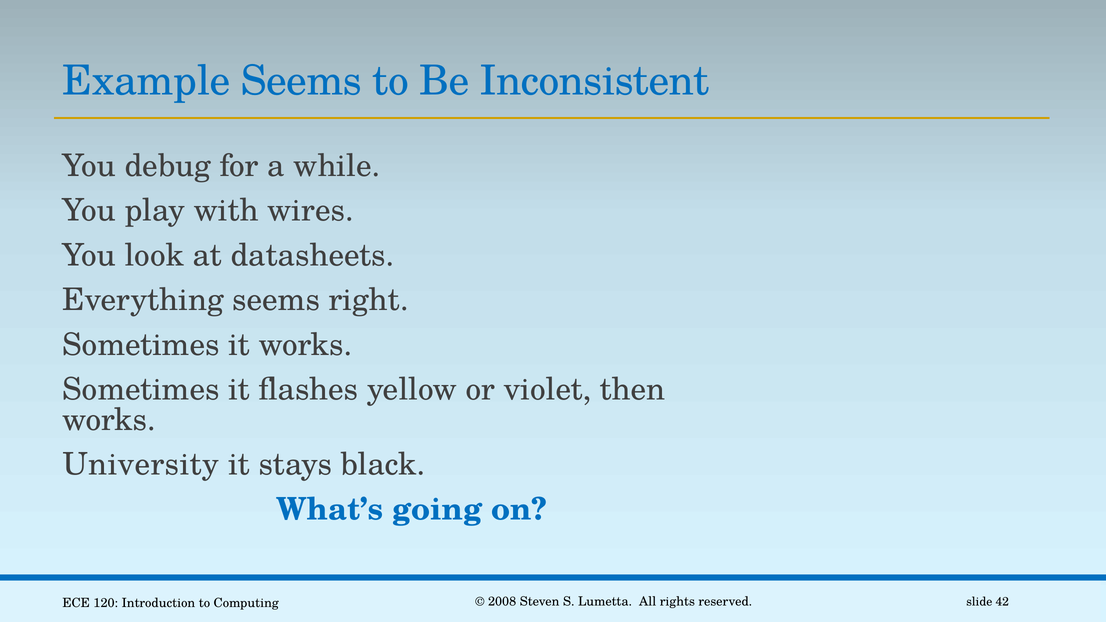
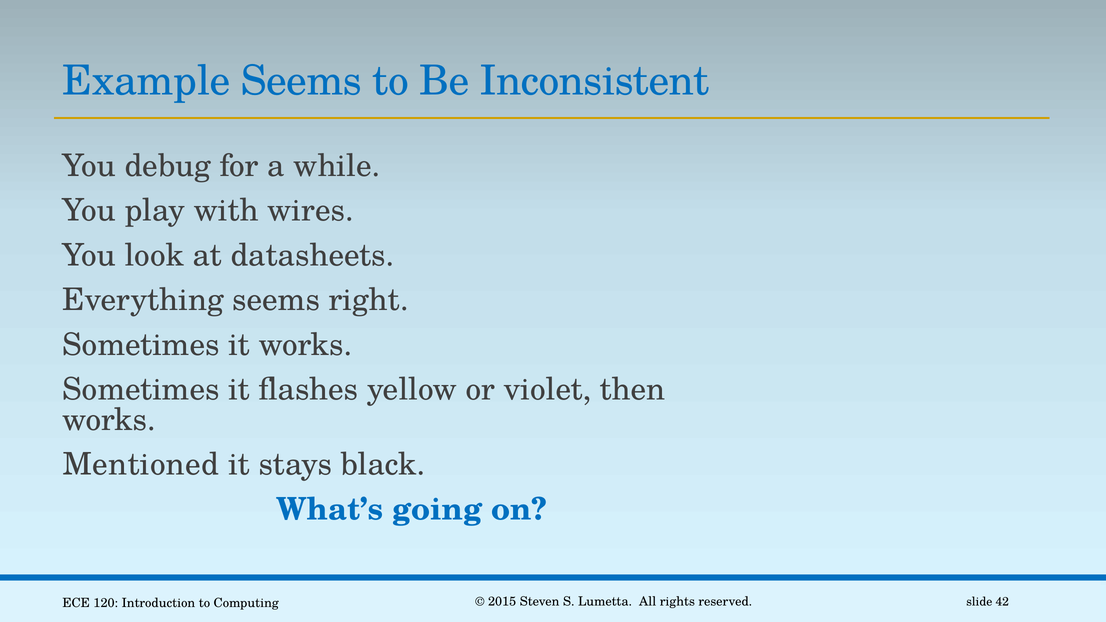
University: University -> Mentioned (141, 465)
2008: 2008 -> 2015 (502, 602)
